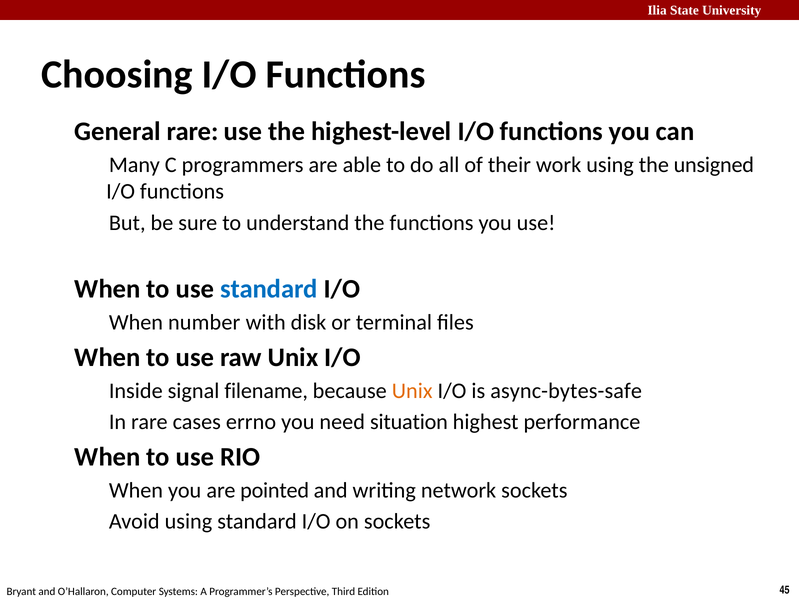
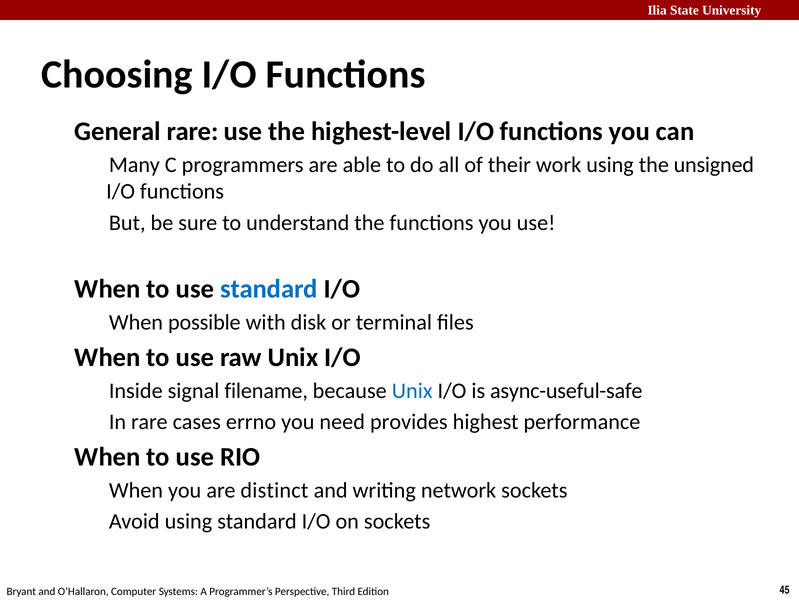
number: number -> possible (204, 322)
Unix colour: orange -> blue (412, 390)
async-bytes-safe: async-bytes-safe -> async-useful-safe (566, 390)
situation: situation -> provides (409, 421)
pointed: pointed -> distinct (274, 490)
